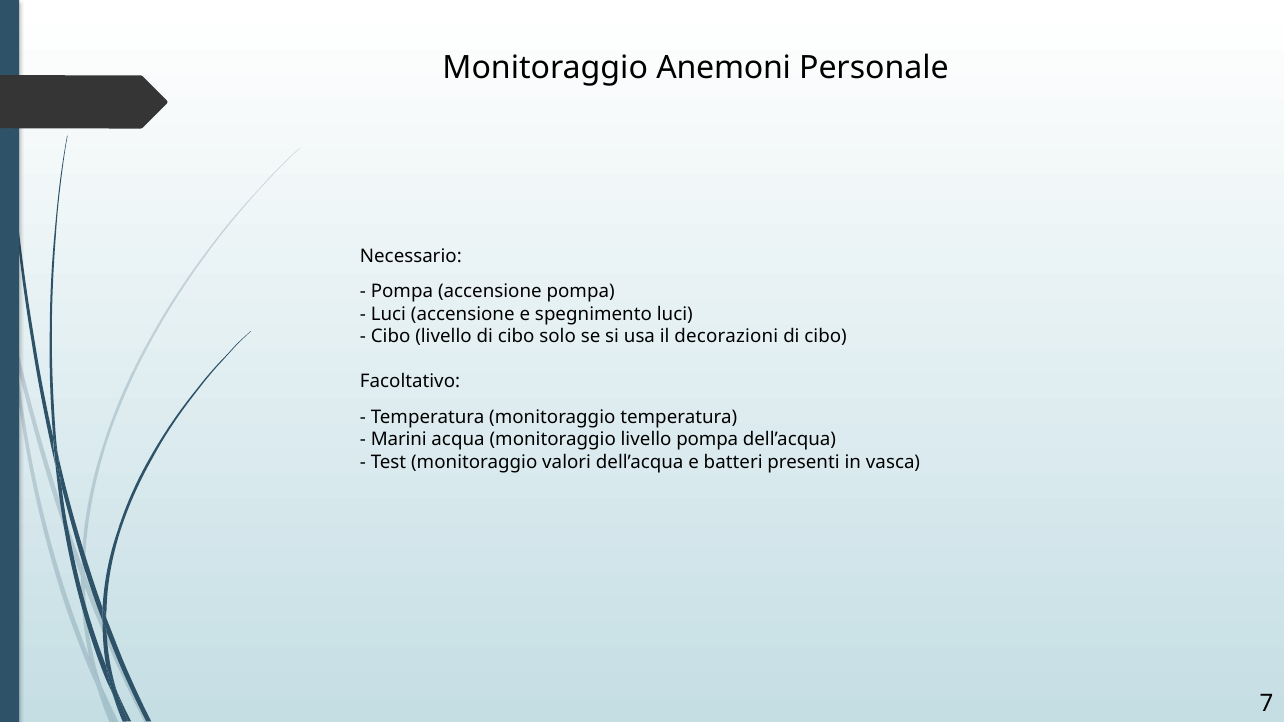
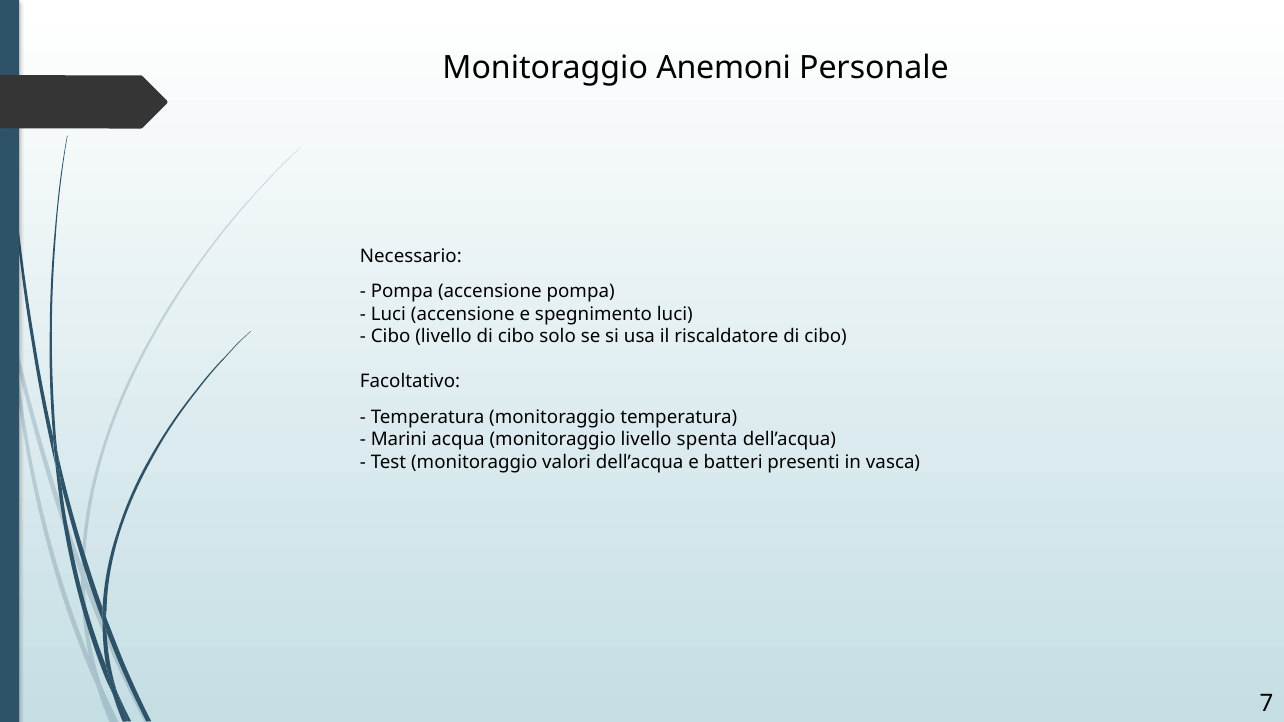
decorazioni: decorazioni -> riscaldatore (726, 337)
livello pompa: pompa -> spenta (707, 440)
